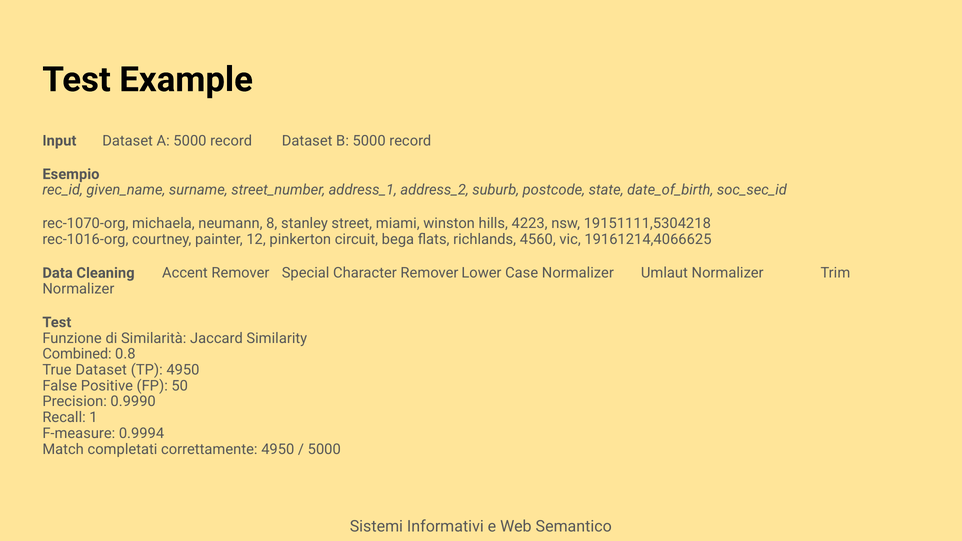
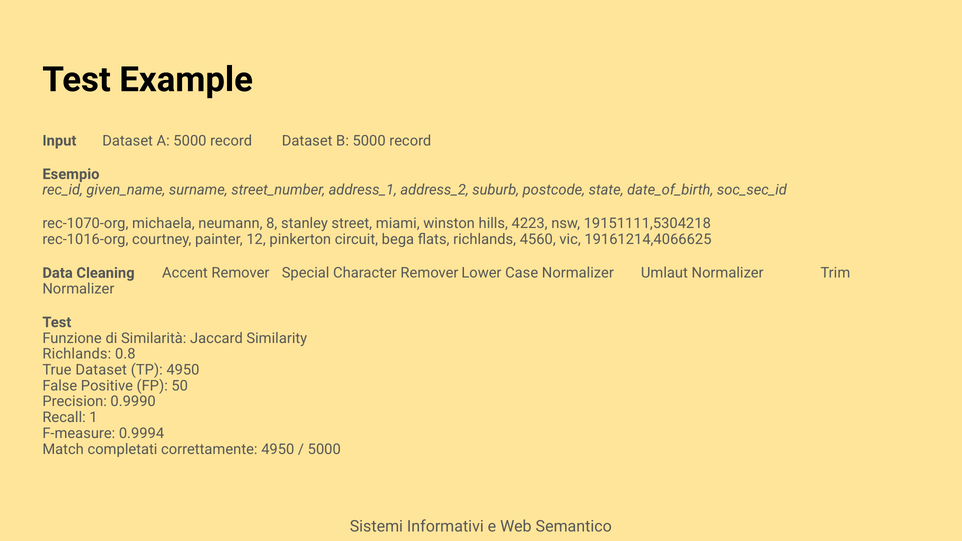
Combined: Combined -> Richlands (77, 354)
